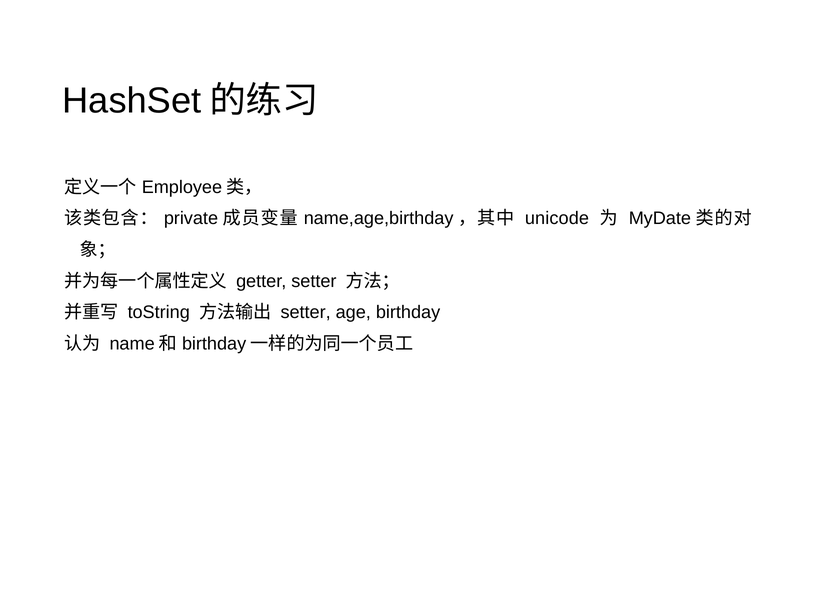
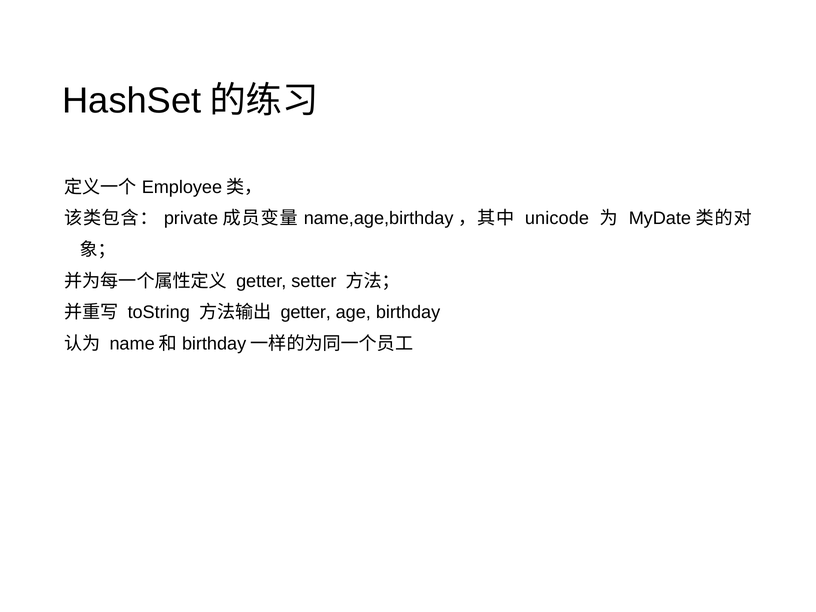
setter: setter -> getter (306, 312)
